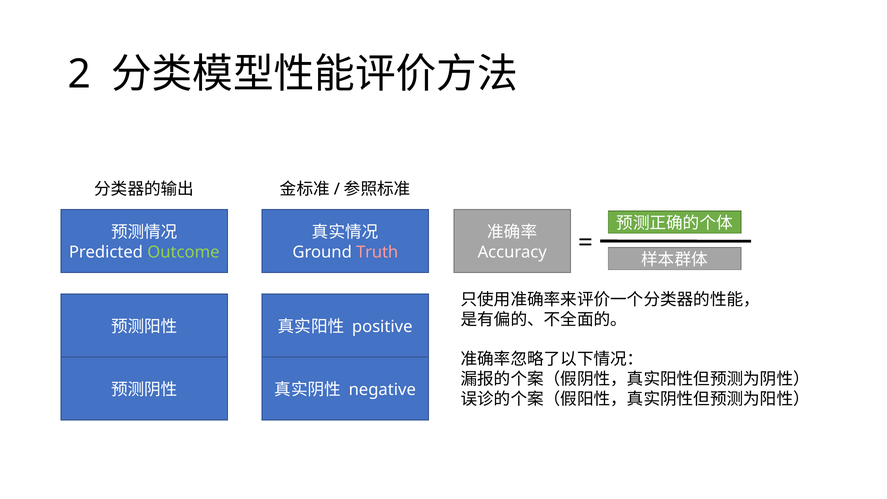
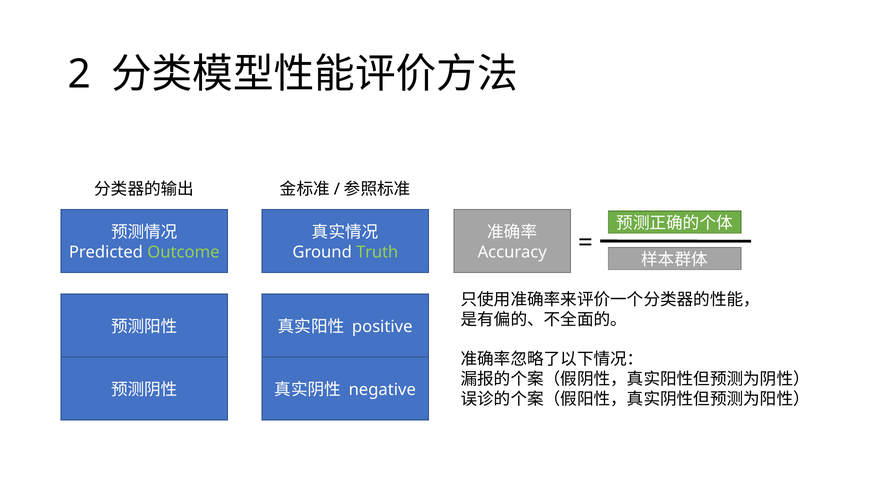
Truth colour: pink -> light green (377, 252)
